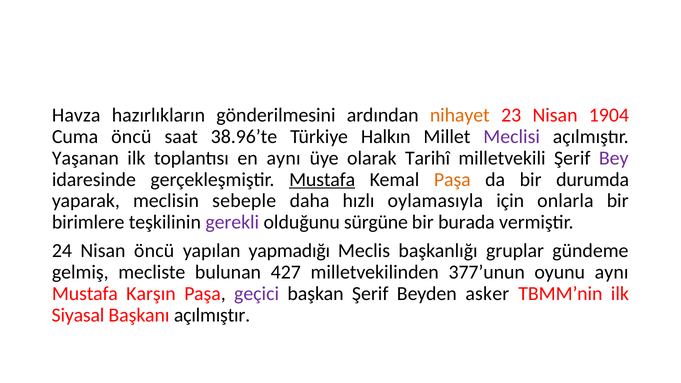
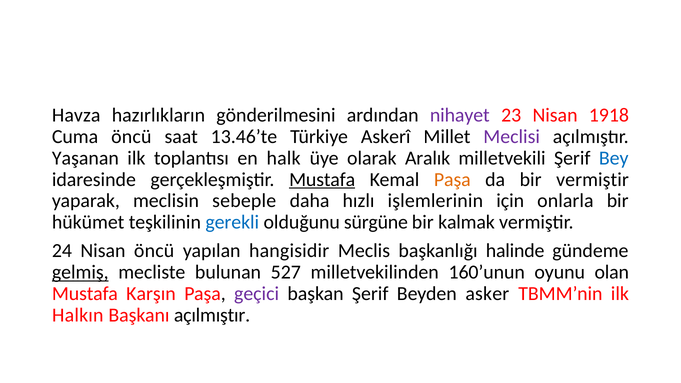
nihayet colour: orange -> purple (460, 115)
1904: 1904 -> 1918 (609, 115)
38.96’te: 38.96’te -> 13.46’te (244, 137)
Halkın: Halkın -> Askerî (386, 137)
en aynı: aynı -> halk (284, 158)
Tarihî: Tarihî -> Aralık (428, 158)
Bey colour: purple -> blue (614, 158)
bir durumda: durumda -> vermiştir (592, 180)
oylamasıyla: oylamasıyla -> işlemlerinin (435, 201)
birimlere: birimlere -> hükümet (88, 222)
gerekli colour: purple -> blue (232, 222)
burada: burada -> kalmak (466, 222)
yapmadığı: yapmadığı -> hangisidir (289, 251)
gruplar: gruplar -> halinde (515, 251)
gelmiş underline: none -> present (80, 272)
427: 427 -> 527 (286, 272)
377’unun: 377’unun -> 160’unun (487, 272)
oyunu aynı: aynı -> olan (612, 272)
Siyasal: Siyasal -> Halkın (78, 315)
